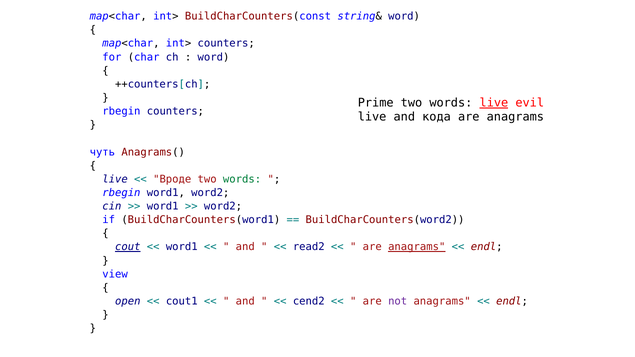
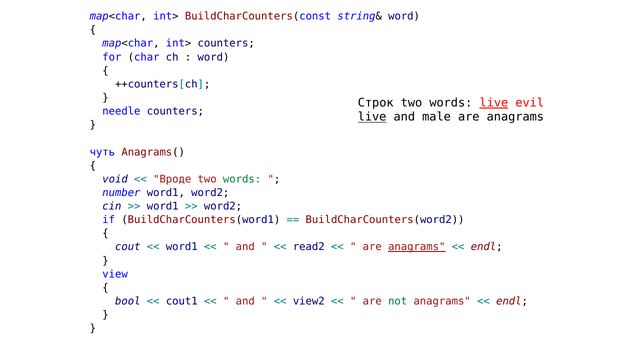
Prime: Prime -> Строк (376, 103)
rbegin: rbegin -> needle (121, 111)
live underline: none -> present (372, 117)
кода: кода -> male (437, 117)
live: live -> void (115, 179)
rbegin: rbegin -> number (121, 193)
cout underline: present -> none (128, 247)
open: open -> bool (128, 301)
cend2: cend2 -> view2 (309, 301)
not colour: purple -> green (398, 301)
